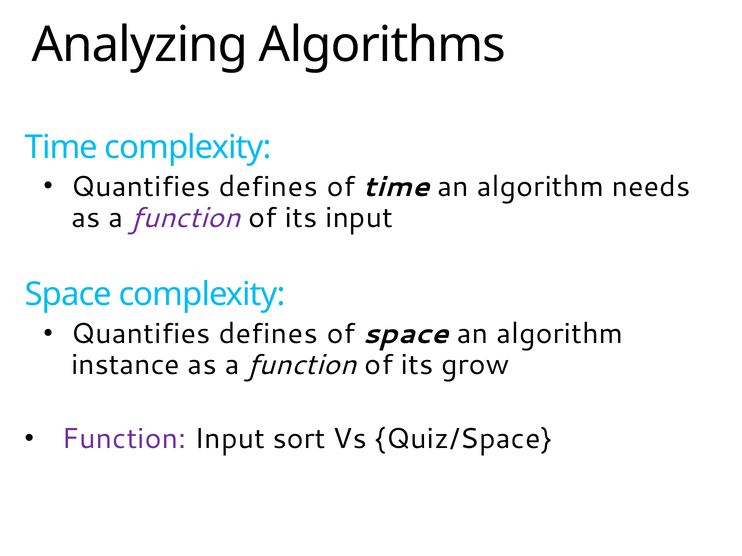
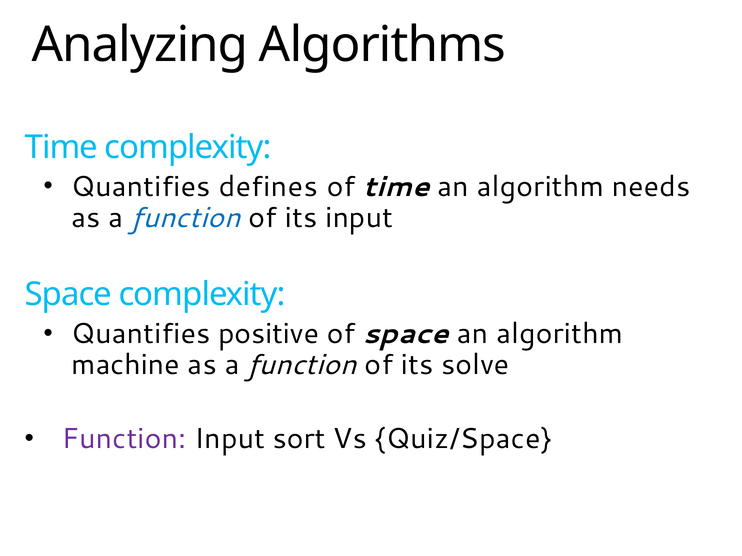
function colour: purple -> blue (186, 218)
defines: defines -> positive (269, 334)
instance: instance -> machine (126, 365)
grow: grow -> solve (475, 365)
